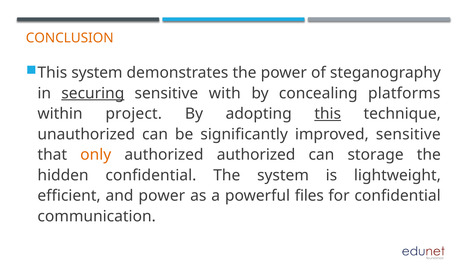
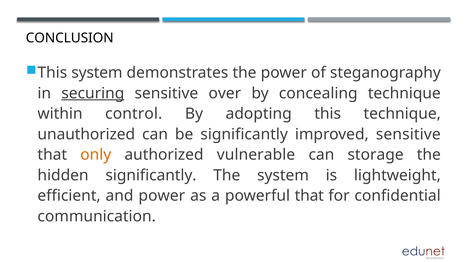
CONCLUSION colour: orange -> black (70, 38)
with: with -> over (225, 93)
concealing platforms: platforms -> technique (404, 93)
project: project -> control (134, 114)
this underline: present -> none (328, 114)
authorized authorized: authorized -> vulnerable (256, 155)
hidden confidential: confidential -> significantly (151, 176)
powerful files: files -> that (309, 196)
